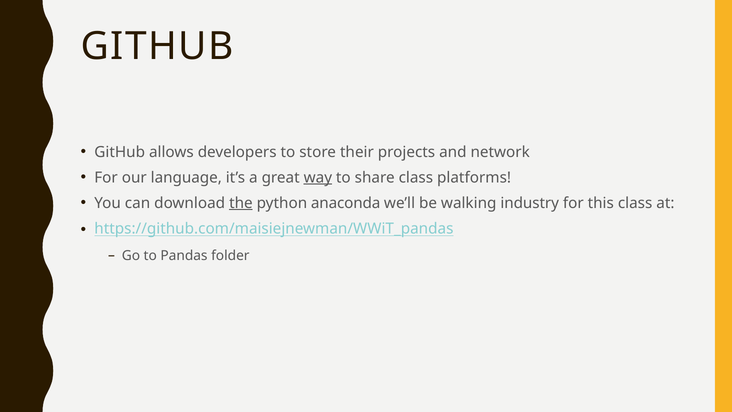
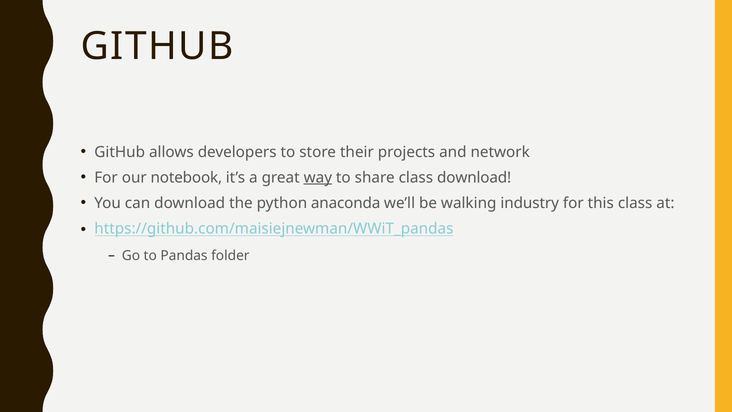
language: language -> notebook (186, 177)
class platforms: platforms -> download (474, 177)
the underline: present -> none (241, 203)
